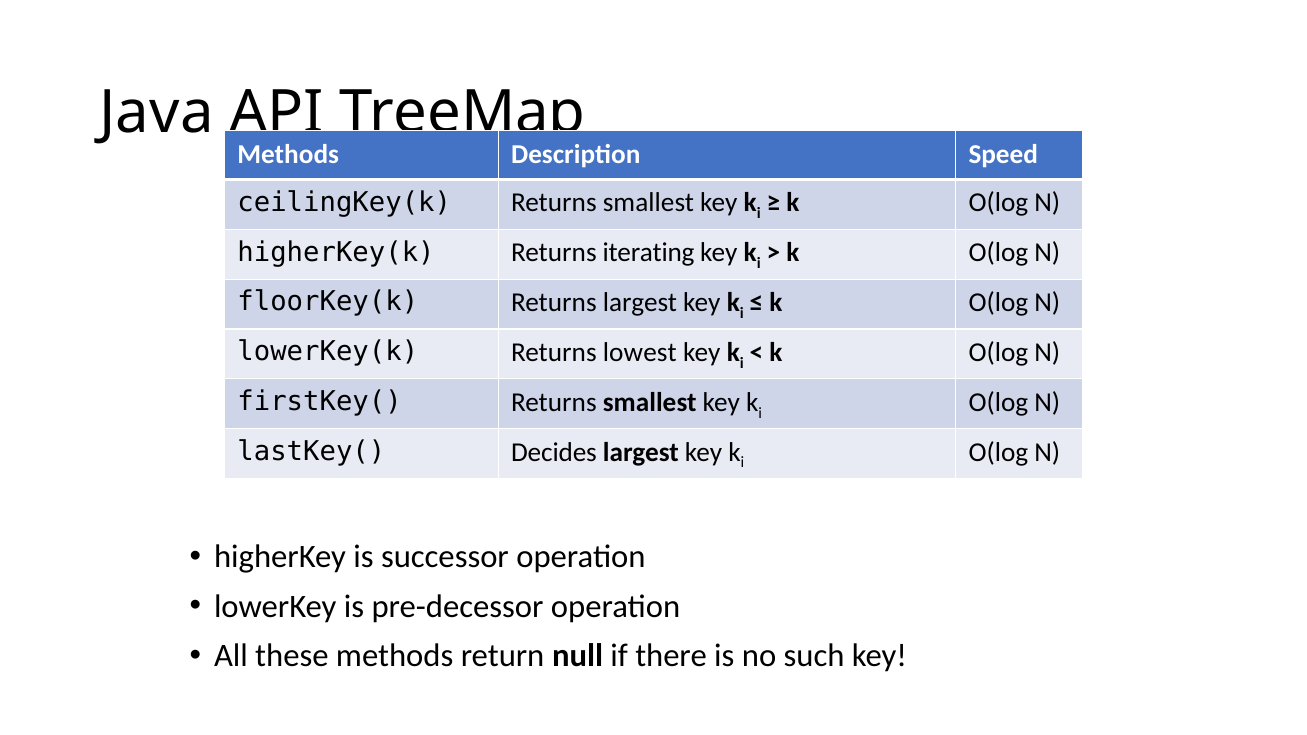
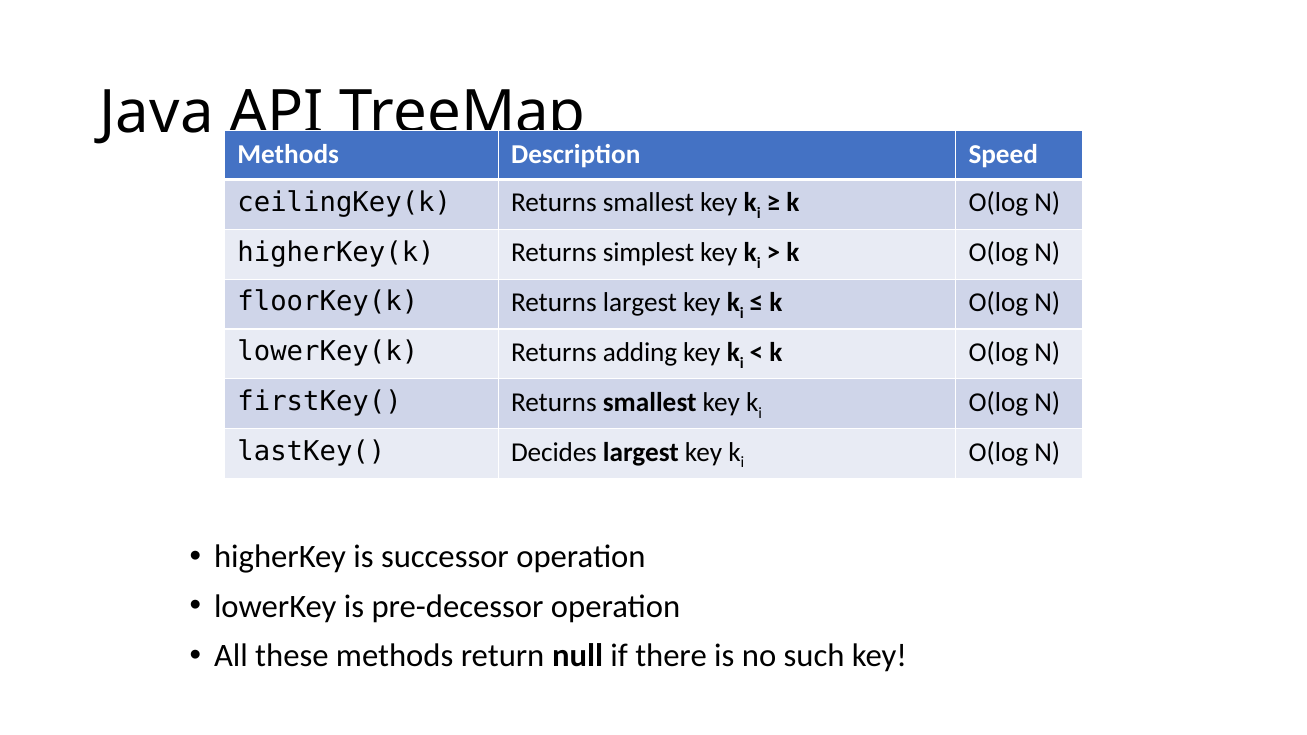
iterating: iterating -> simplest (648, 253)
lowest: lowest -> adding (640, 353)
